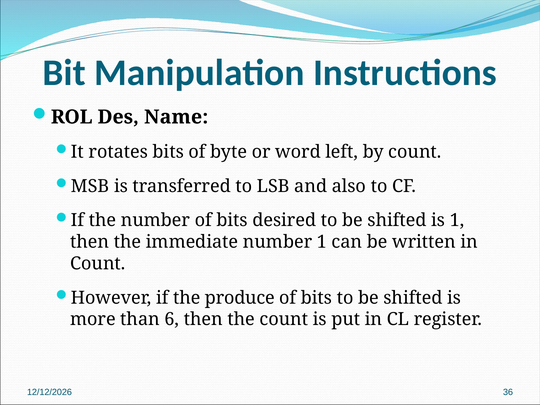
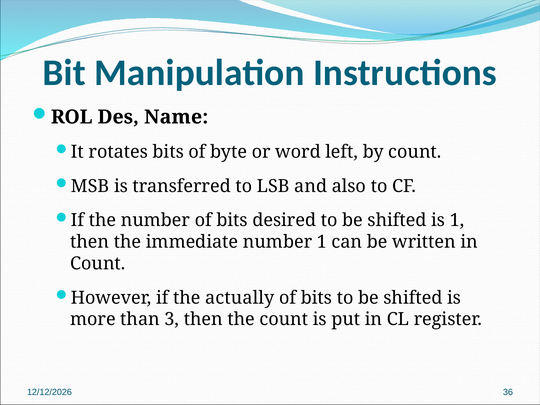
produce: produce -> actually (240, 298)
6: 6 -> 3 (172, 319)
